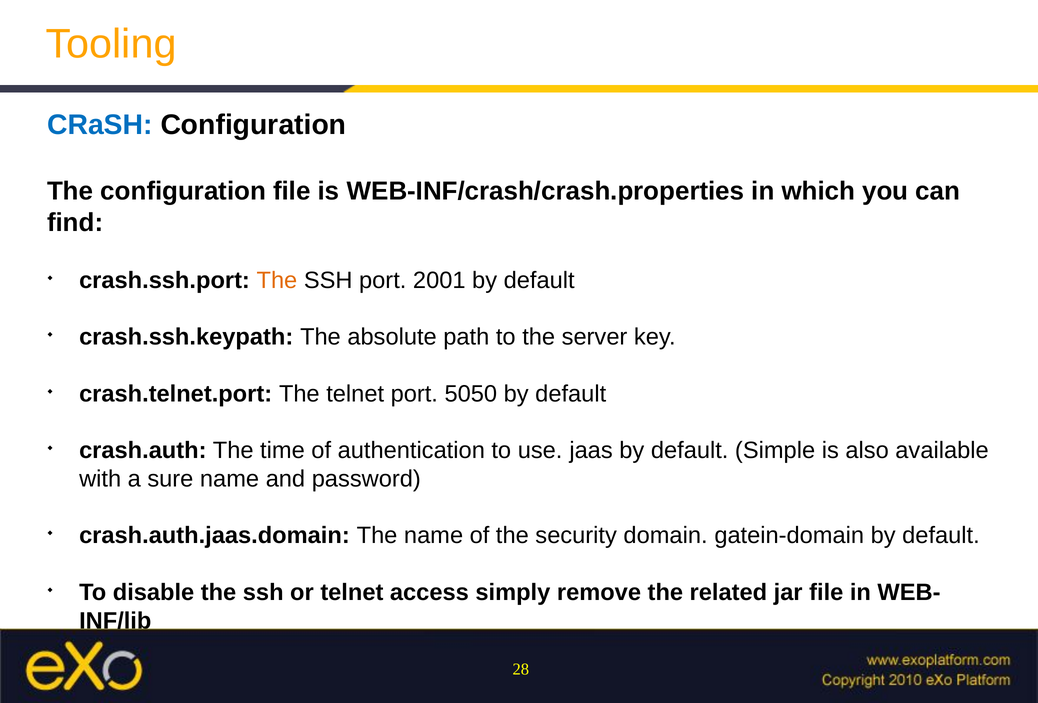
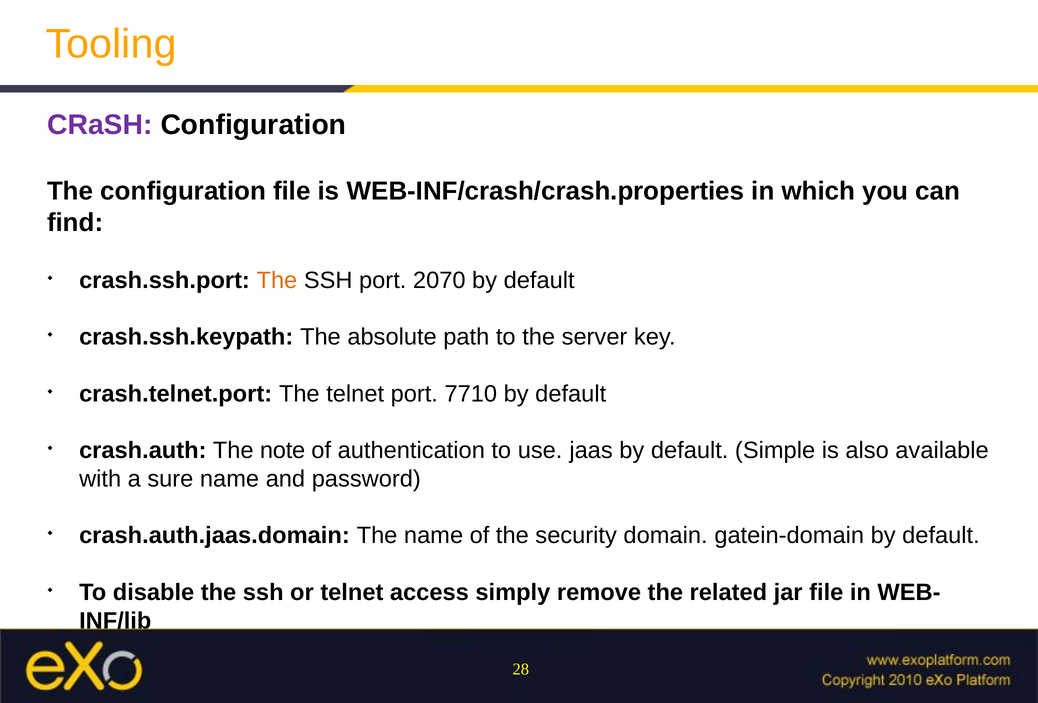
CRaSH colour: blue -> purple (100, 125)
2001: 2001 -> 2070 (439, 281)
5050: 5050 -> 7710 (471, 394)
time: time -> note (283, 451)
